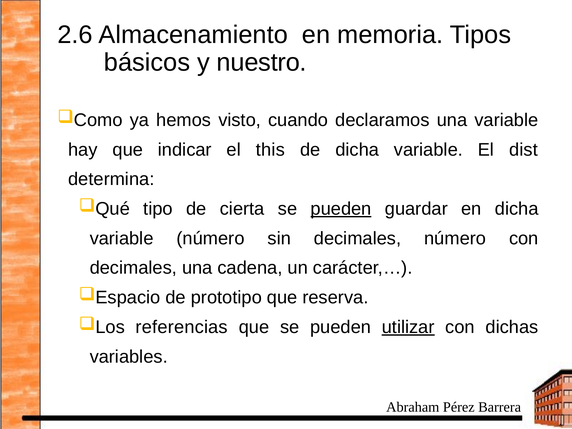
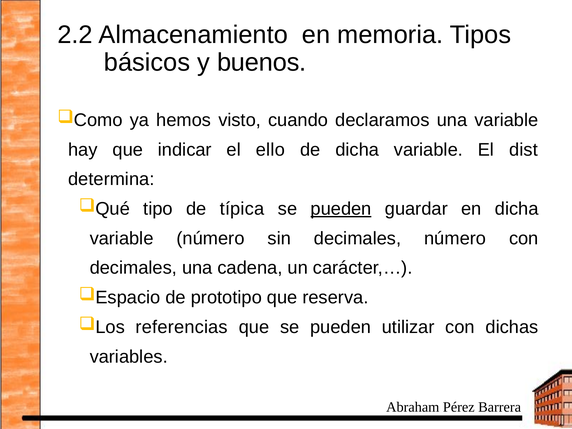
2.6: 2.6 -> 2.2 (75, 35)
nuestro: nuestro -> buenos (262, 62)
this: this -> ello (270, 150)
cierta: cierta -> típica (242, 209)
utilizar underline: present -> none (408, 327)
